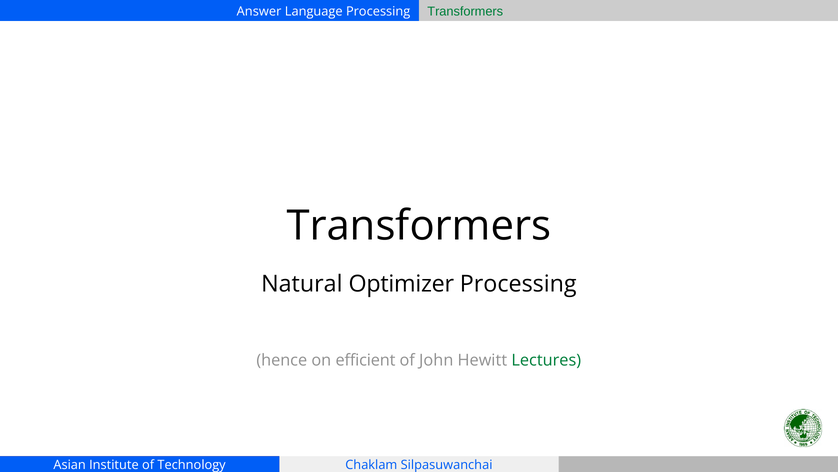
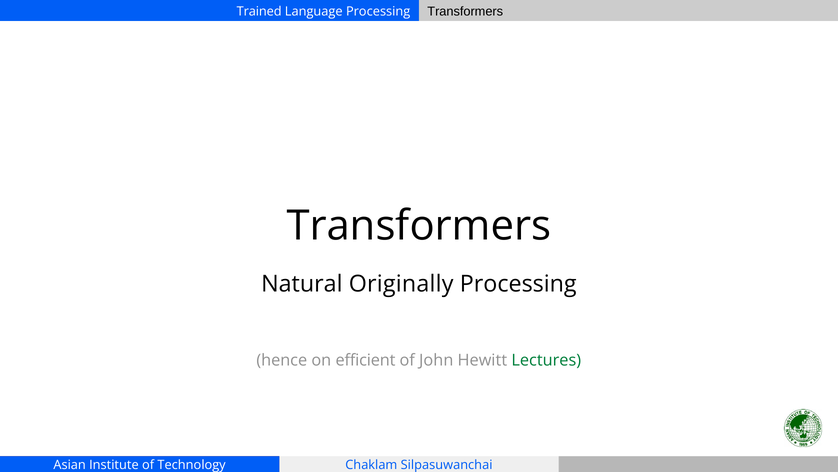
Answer: Answer -> Trained (259, 11)
Transformers colour: green -> black (465, 11)
Optimizer: Optimizer -> Originally (401, 284)
